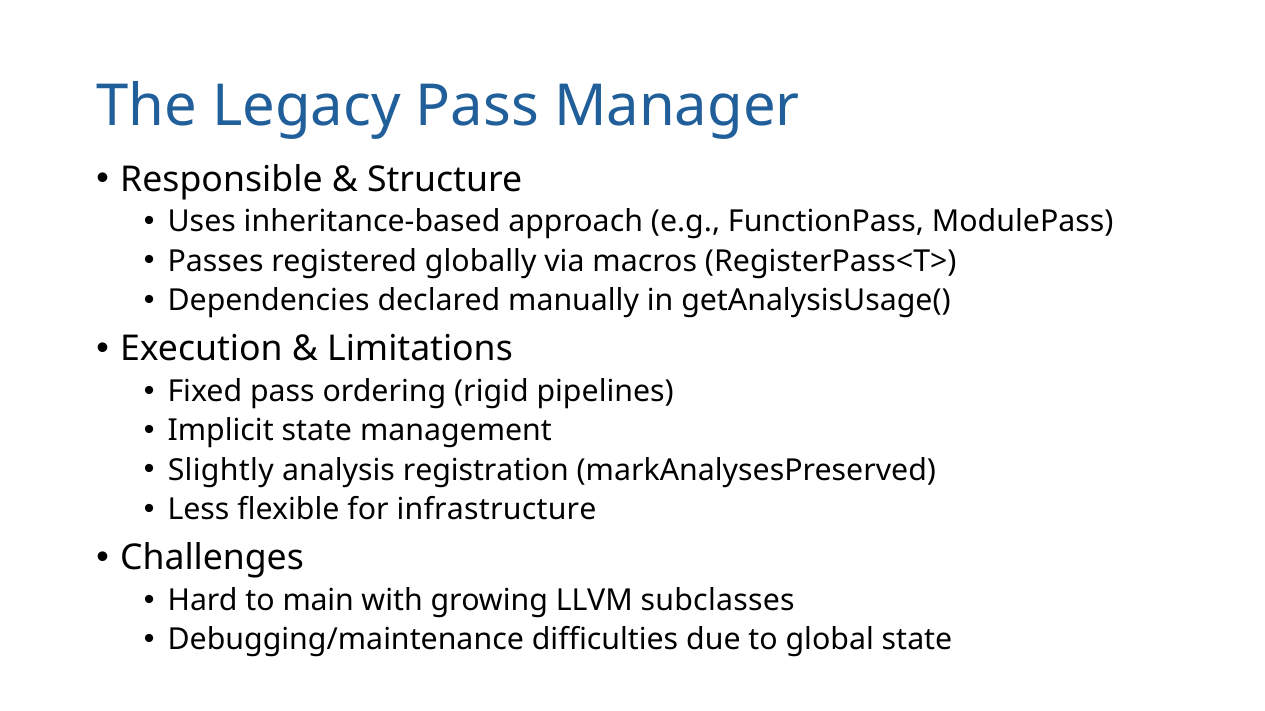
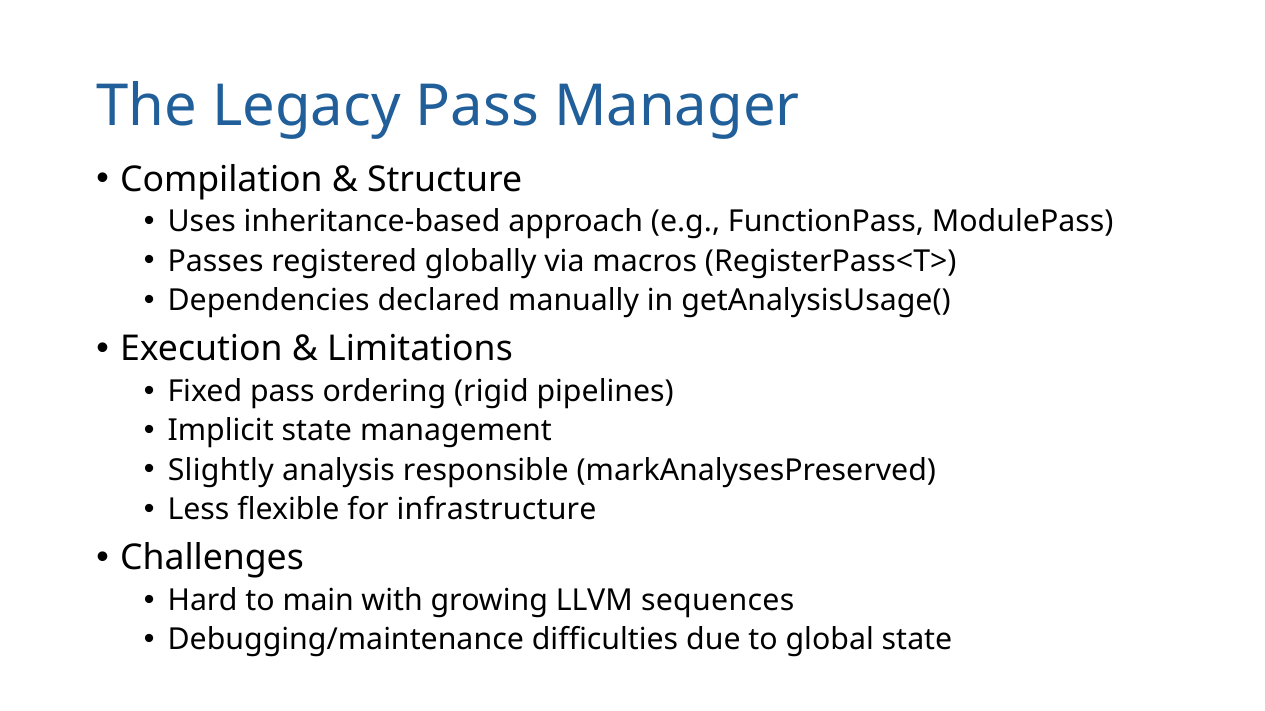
Responsible: Responsible -> Compilation (221, 180)
registration: registration -> responsible (486, 470)
subclasses: subclasses -> sequences (718, 601)
